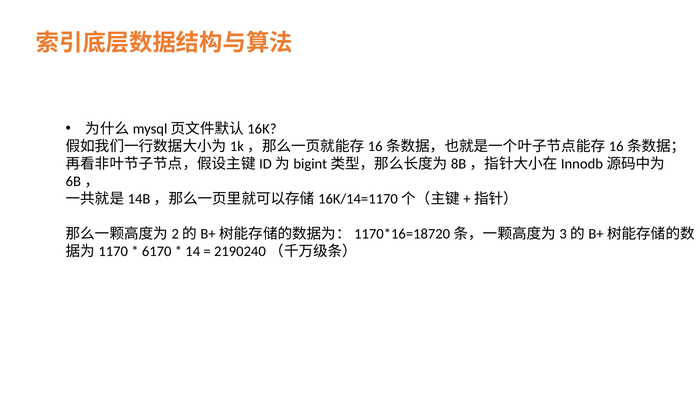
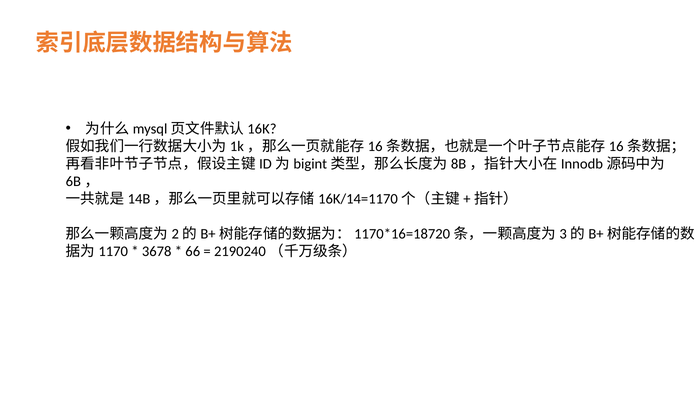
6170: 6170 -> 3678 (157, 251)
14: 14 -> 66 (193, 251)
